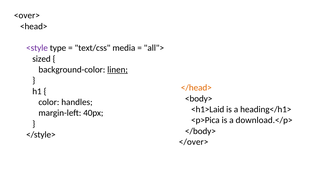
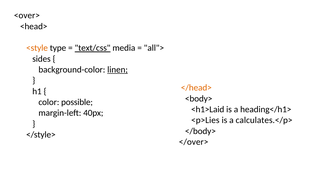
<style colour: purple -> orange (37, 48)
text/css underline: none -> present (93, 48)
sized: sized -> sides (41, 59)
handles: handles -> possible (77, 102)
<p>Pica: <p>Pica -> <p>Lies (205, 120)
download.</p>: download.</p> -> calculates.</p> (264, 120)
